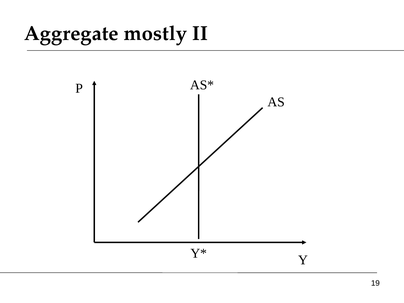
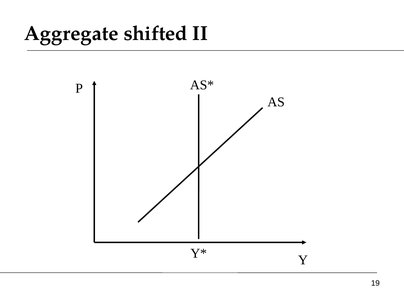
mostly: mostly -> shifted (156, 33)
